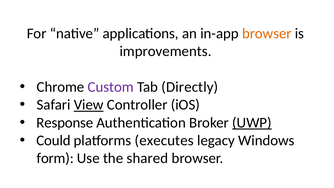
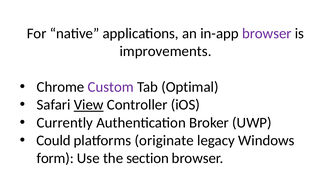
browser colour: orange -> purple (267, 33)
Directly: Directly -> Optimal (190, 87)
Response: Response -> Currently (65, 123)
UWP underline: present -> none (252, 123)
executes: executes -> originate (164, 140)
shared: shared -> section (148, 158)
